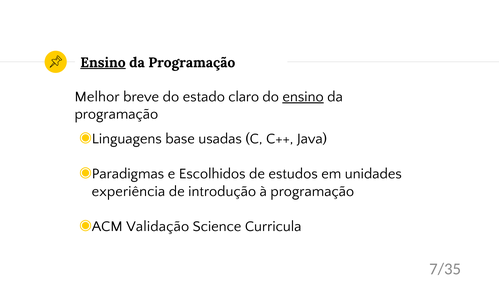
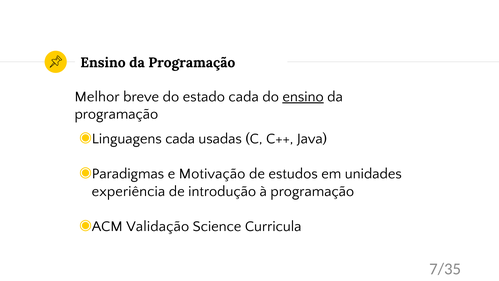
Ensino underline: present -> none (103, 63)
estado claro: claro -> cada (244, 97)
Linguagens base: base -> cada (180, 139)
Escolhidos: Escolhidos -> Motivação (212, 174)
